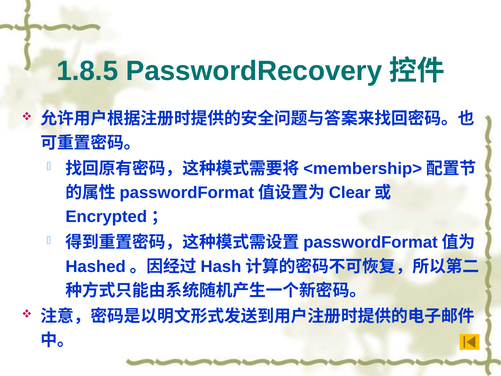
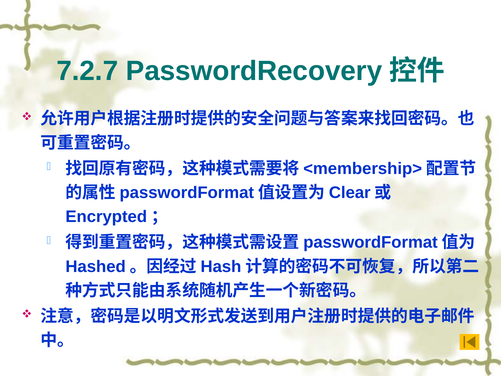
1.8.5: 1.8.5 -> 7.2.7 (87, 71)
